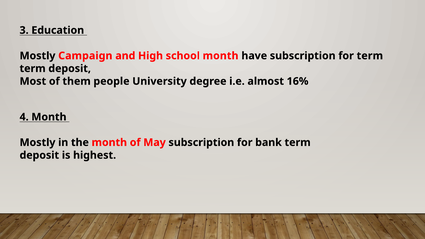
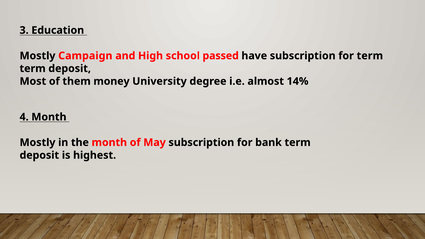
school month: month -> passed (221, 56)
people: people -> money (112, 81)
16%: 16% -> 14% (298, 81)
